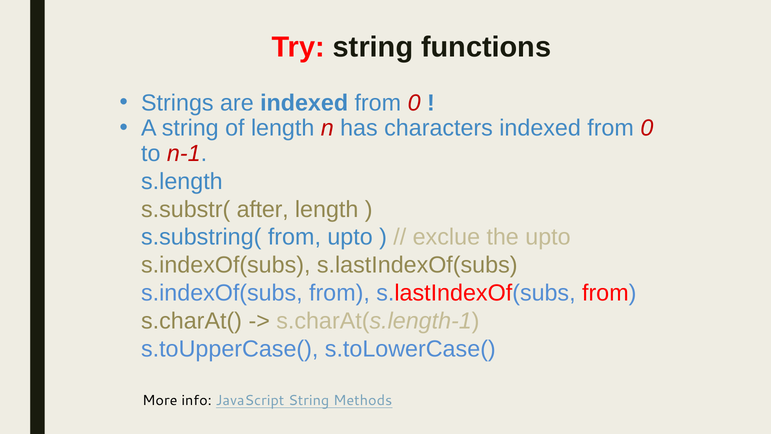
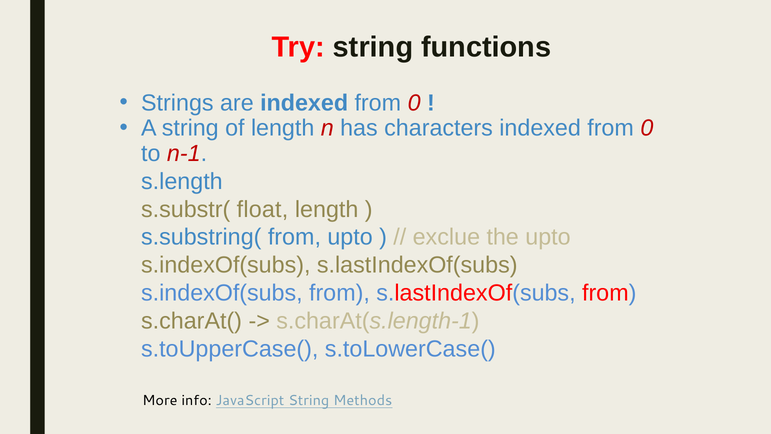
after: after -> float (262, 209)
